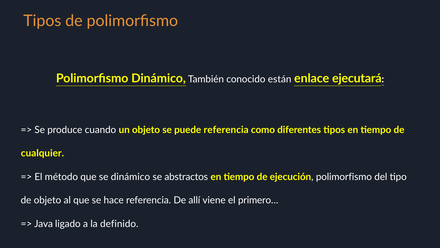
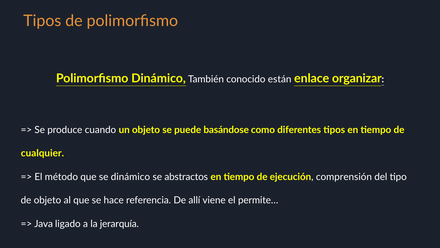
ejecutará: ejecutará -> organizar (357, 78)
puede referencia: referencia -> basándose (226, 130)
ejecución polimorfismo: polimorfismo -> comprensión (344, 177)
primero…: primero… -> permite… (258, 200)
definido: definido -> jerarquía (119, 223)
